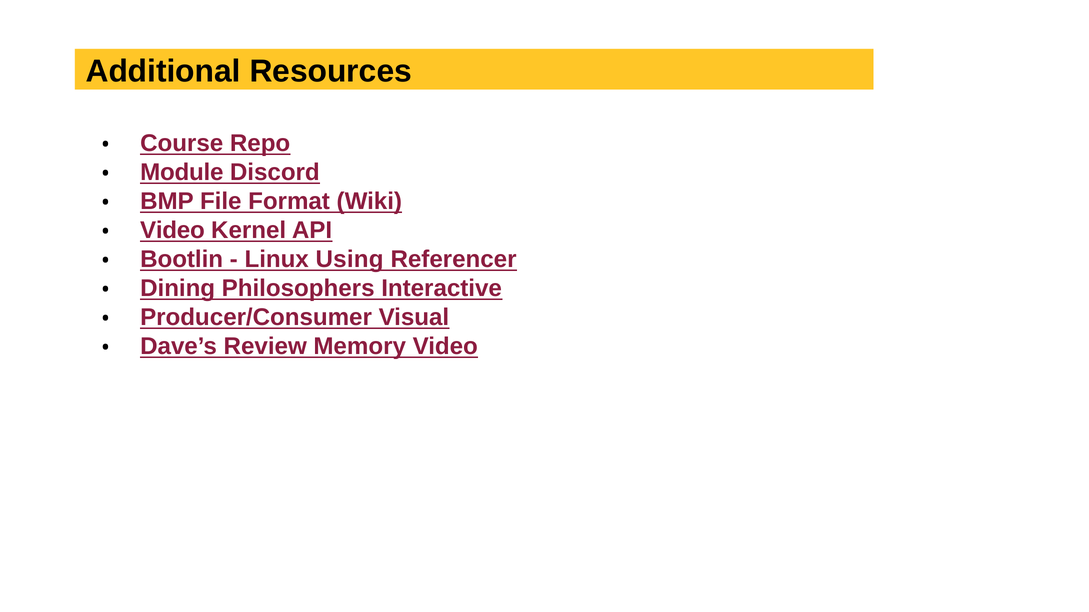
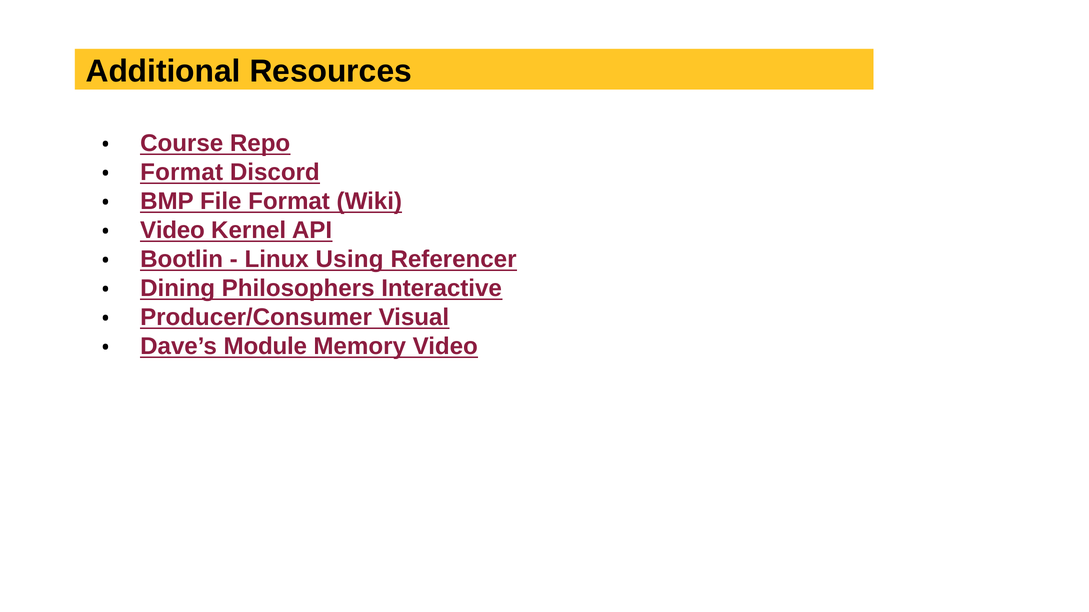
Module: Module -> Format (182, 173)
Review: Review -> Module (265, 347)
